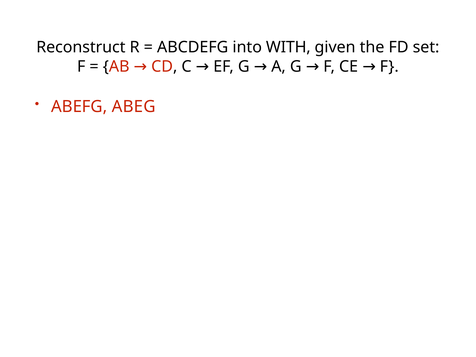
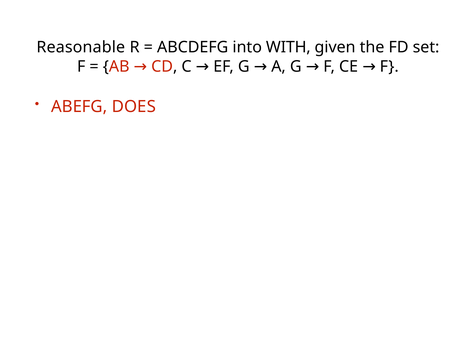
Reconstruct: Reconstruct -> Reasonable (81, 47)
ABEG: ABEG -> DOES (134, 107)
